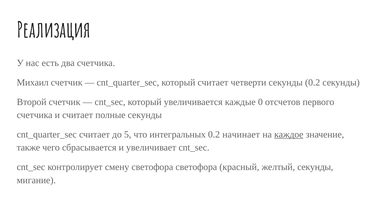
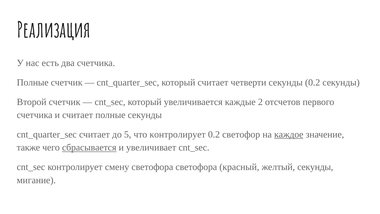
Михаил: Михаил -> Полные (33, 82)
0: 0 -> 2 (260, 102)
что интегральных: интегральных -> контролирует (178, 134)
начинает: начинает -> светофор (241, 134)
сбрасывается underline: none -> present (89, 147)
